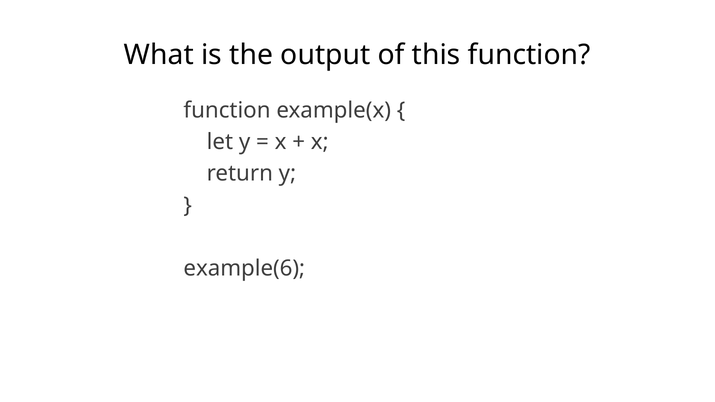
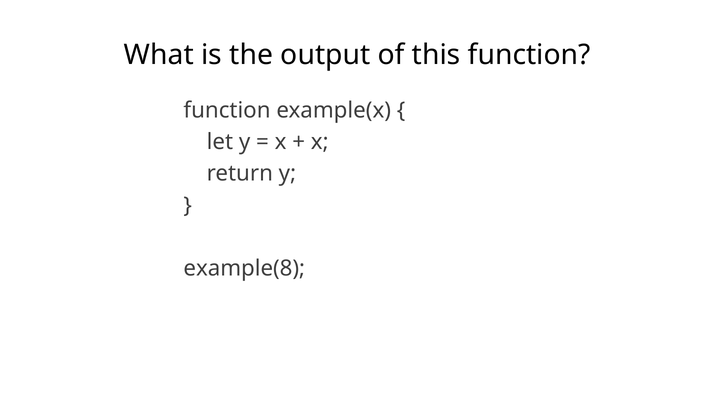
example(6: example(6 -> example(8 (244, 268)
